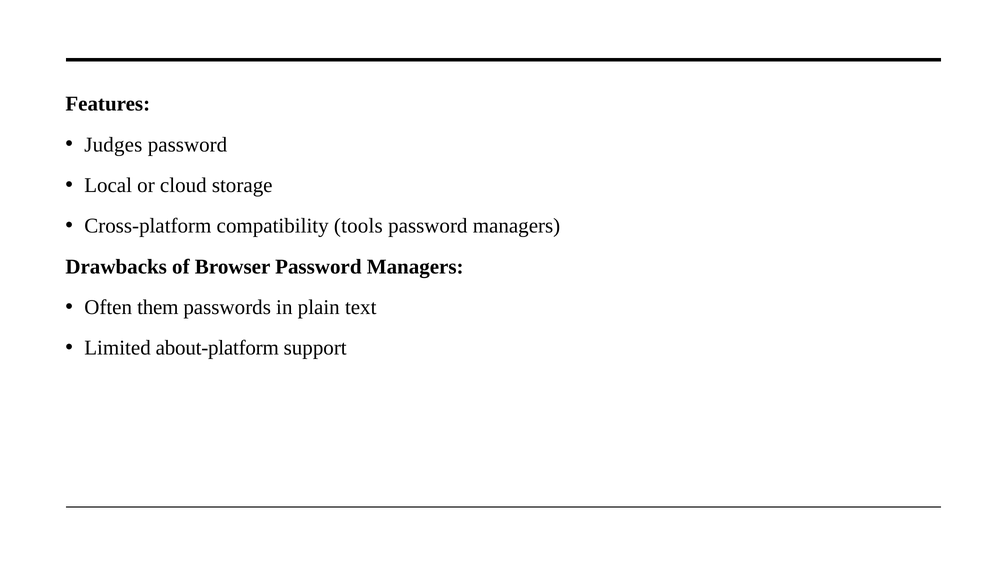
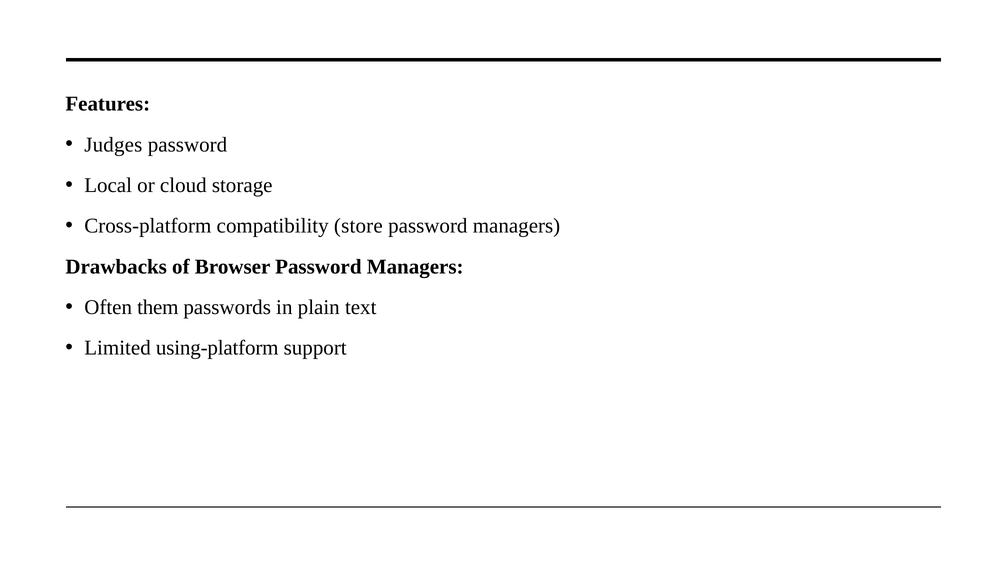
tools: tools -> store (358, 226)
about-platform: about-platform -> using-platform (217, 348)
